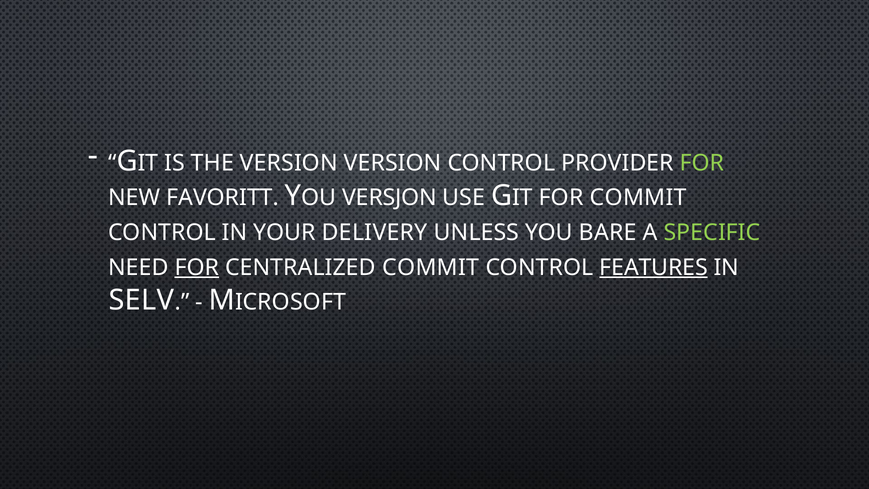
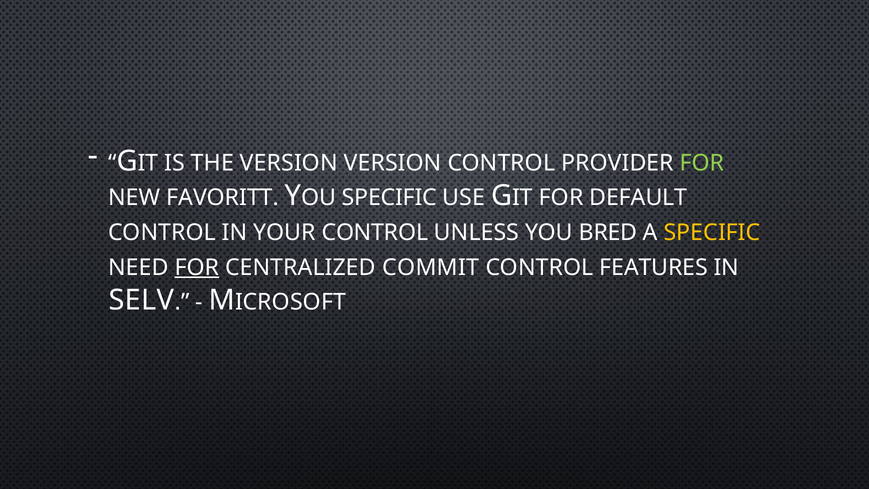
VERSJON: VERSJON -> SPECIFIC (389, 198)
FOR COMMIT: COMMIT -> DEFAULT (638, 198)
YOUR DELIVERY: DELIVERY -> CONTROL (375, 232)
BARE: BARE -> BRED (608, 232)
SPECIFIC colour: light green -> yellow (712, 232)
FEATURES underline: present -> none (654, 267)
